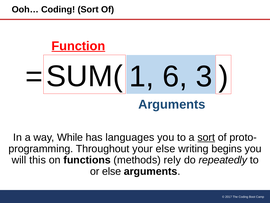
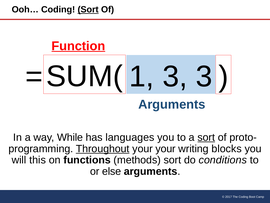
Sort underline: none -> present (88, 10)
1 6: 6 -> 3 (175, 76)
Throughout underline: none -> present (103, 148)
your else: else -> your (166, 148)
begins: begins -> blocks (227, 148)
methods rely: rely -> sort (172, 160)
repeatedly: repeatedly -> conditions (223, 160)
